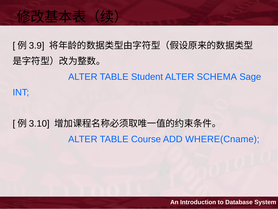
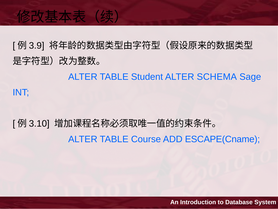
WHERE(Cname: WHERE(Cname -> ESCAPE(Cname (222, 139)
